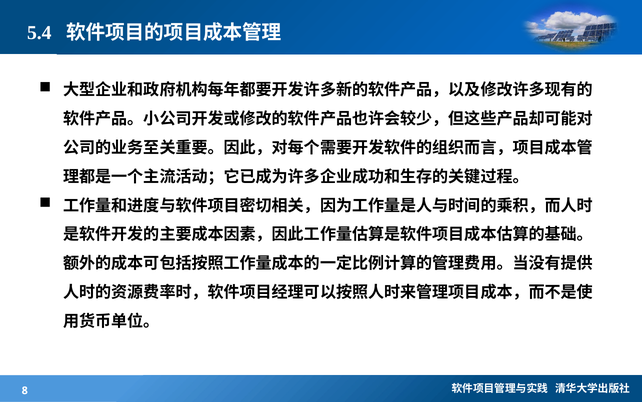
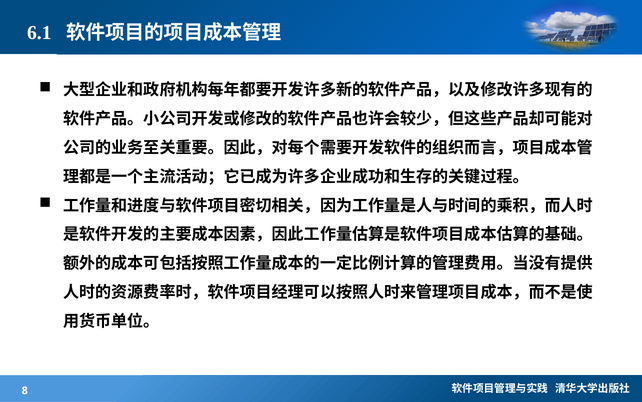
5.4: 5.4 -> 6.1 (39, 33)
